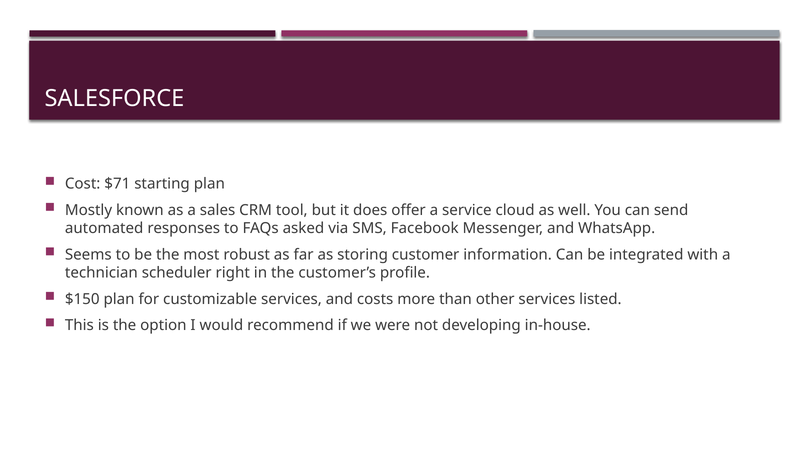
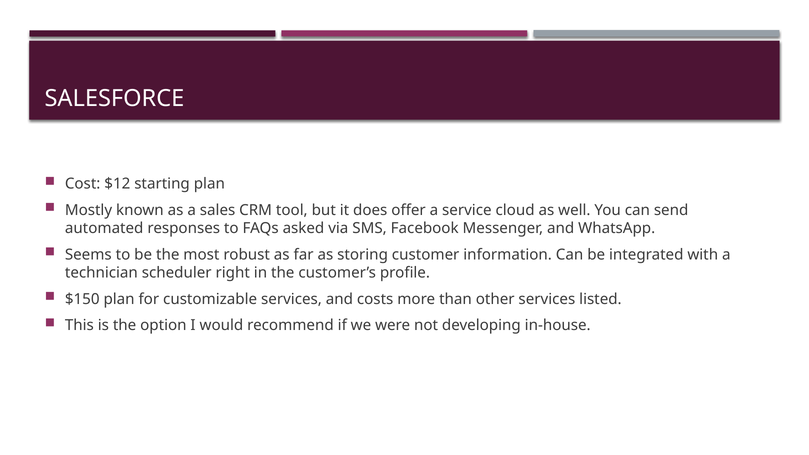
$71: $71 -> $12 (117, 184)
